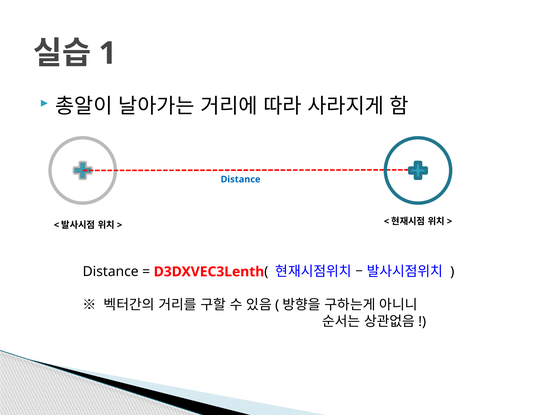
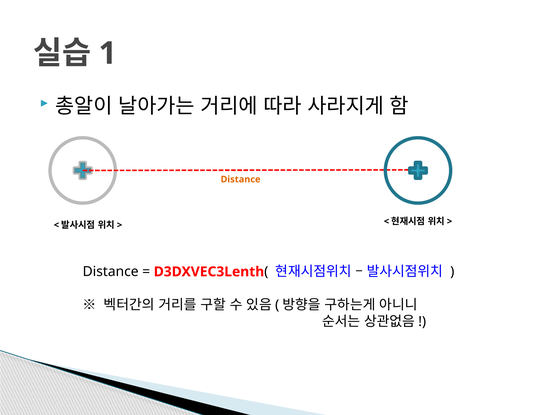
Distance colour: blue -> orange (241, 179)
